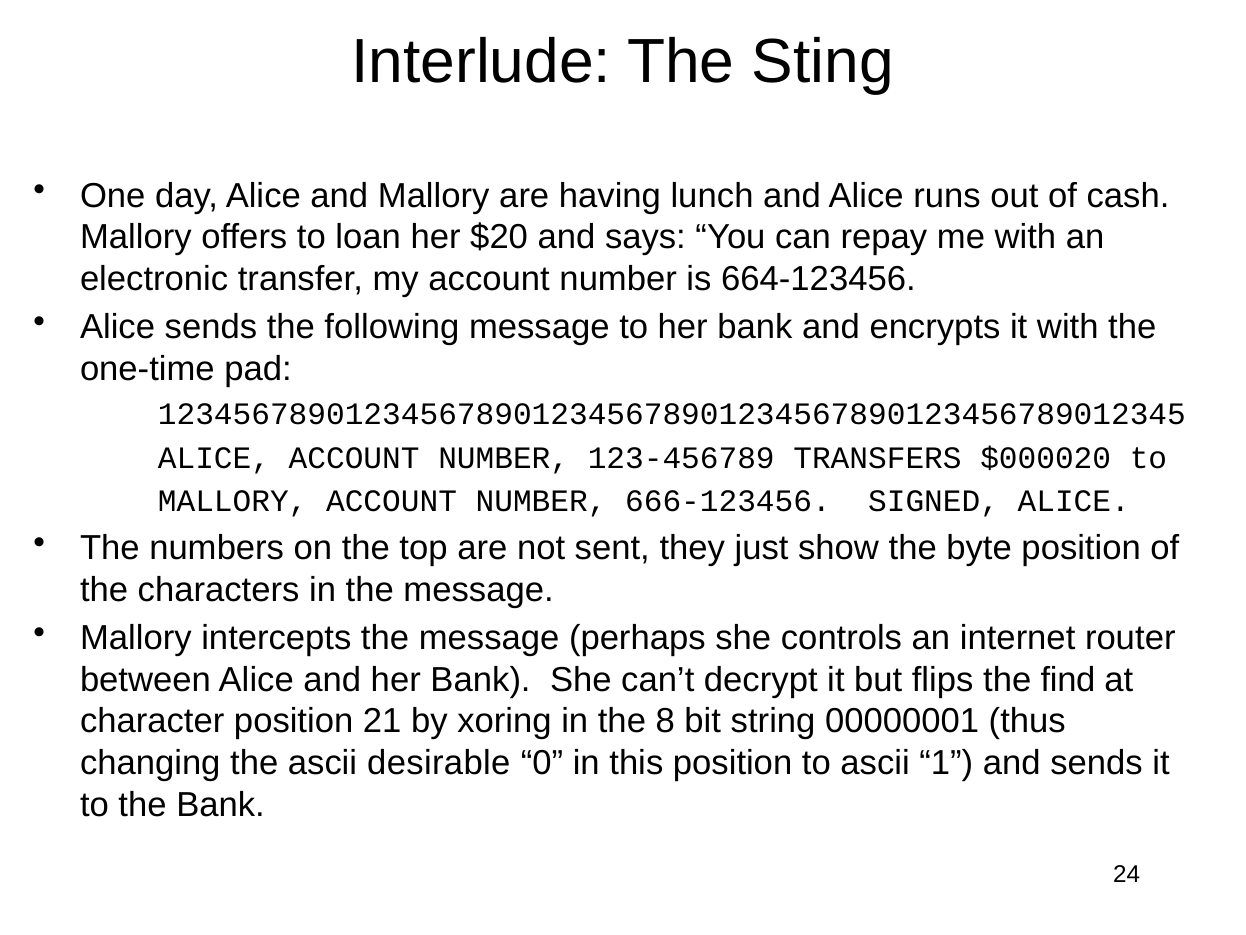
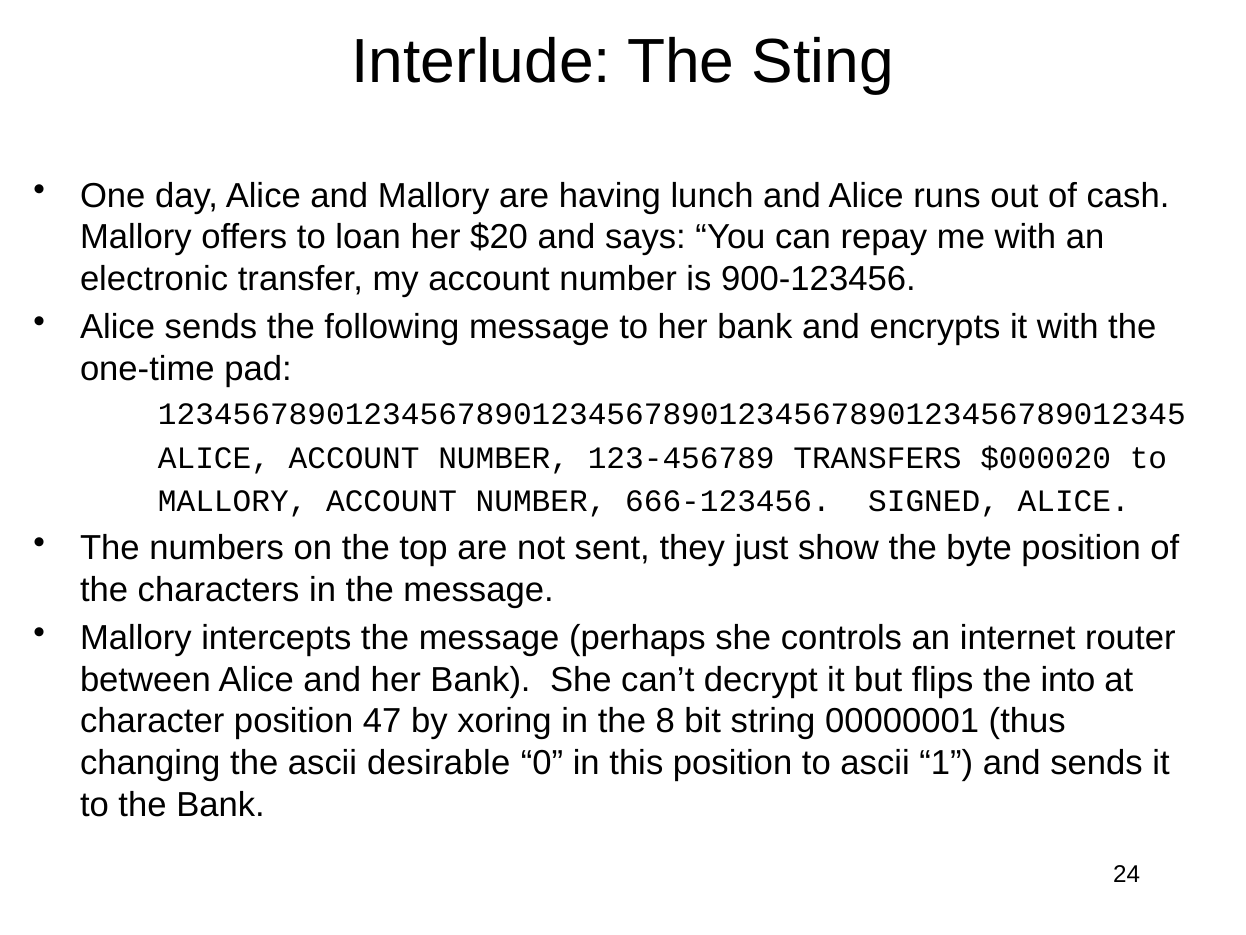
664-123456: 664-123456 -> 900-123456 (818, 279)
find: find -> into (1068, 680)
21: 21 -> 47 (382, 721)
